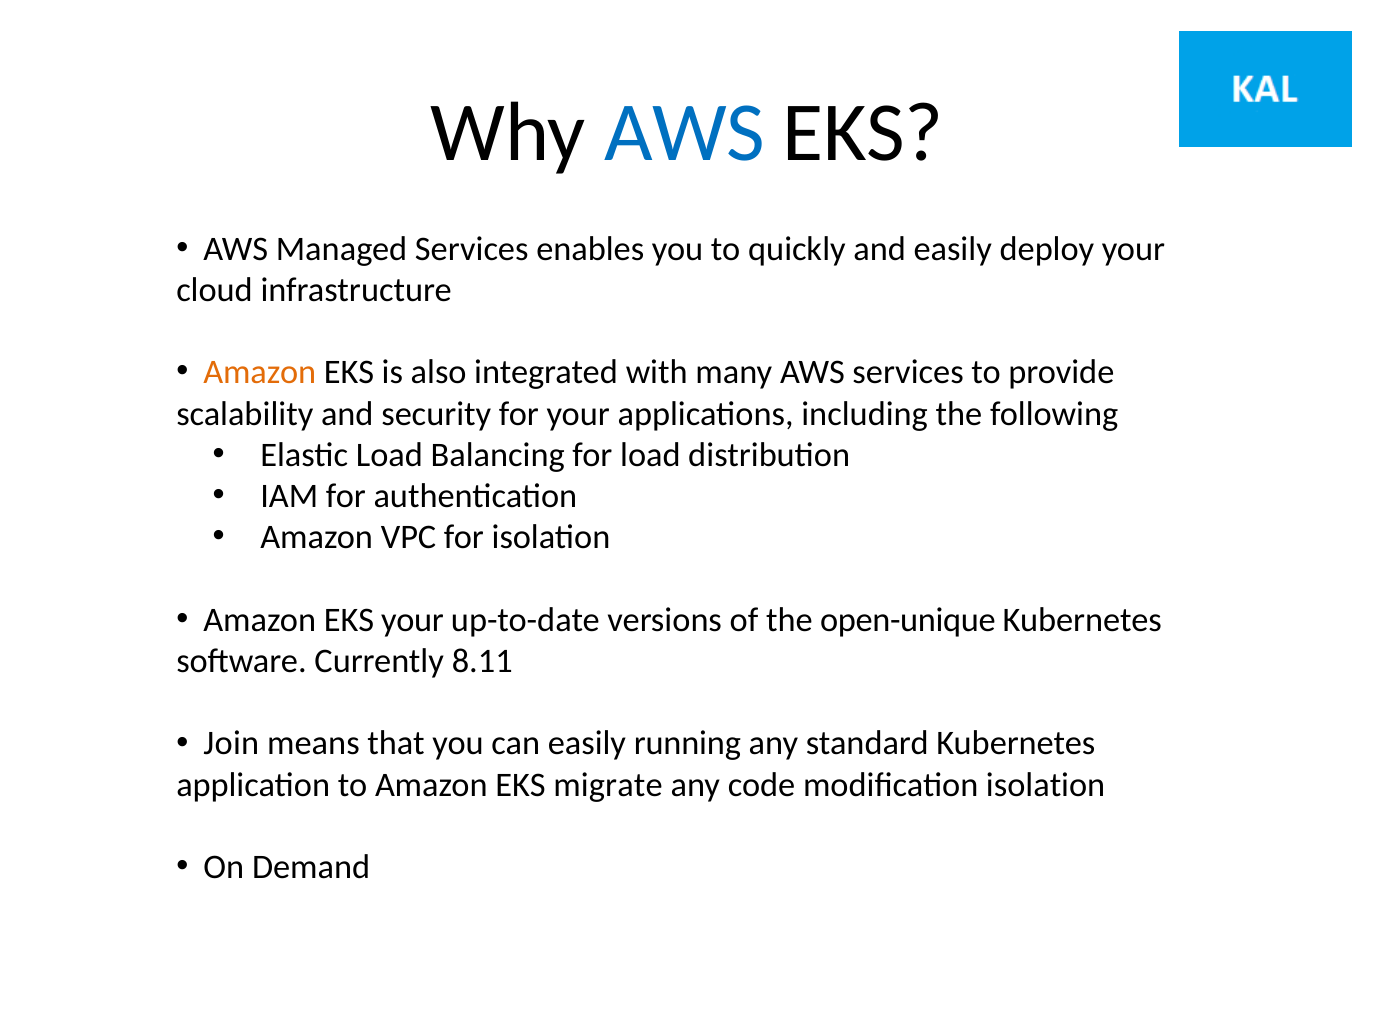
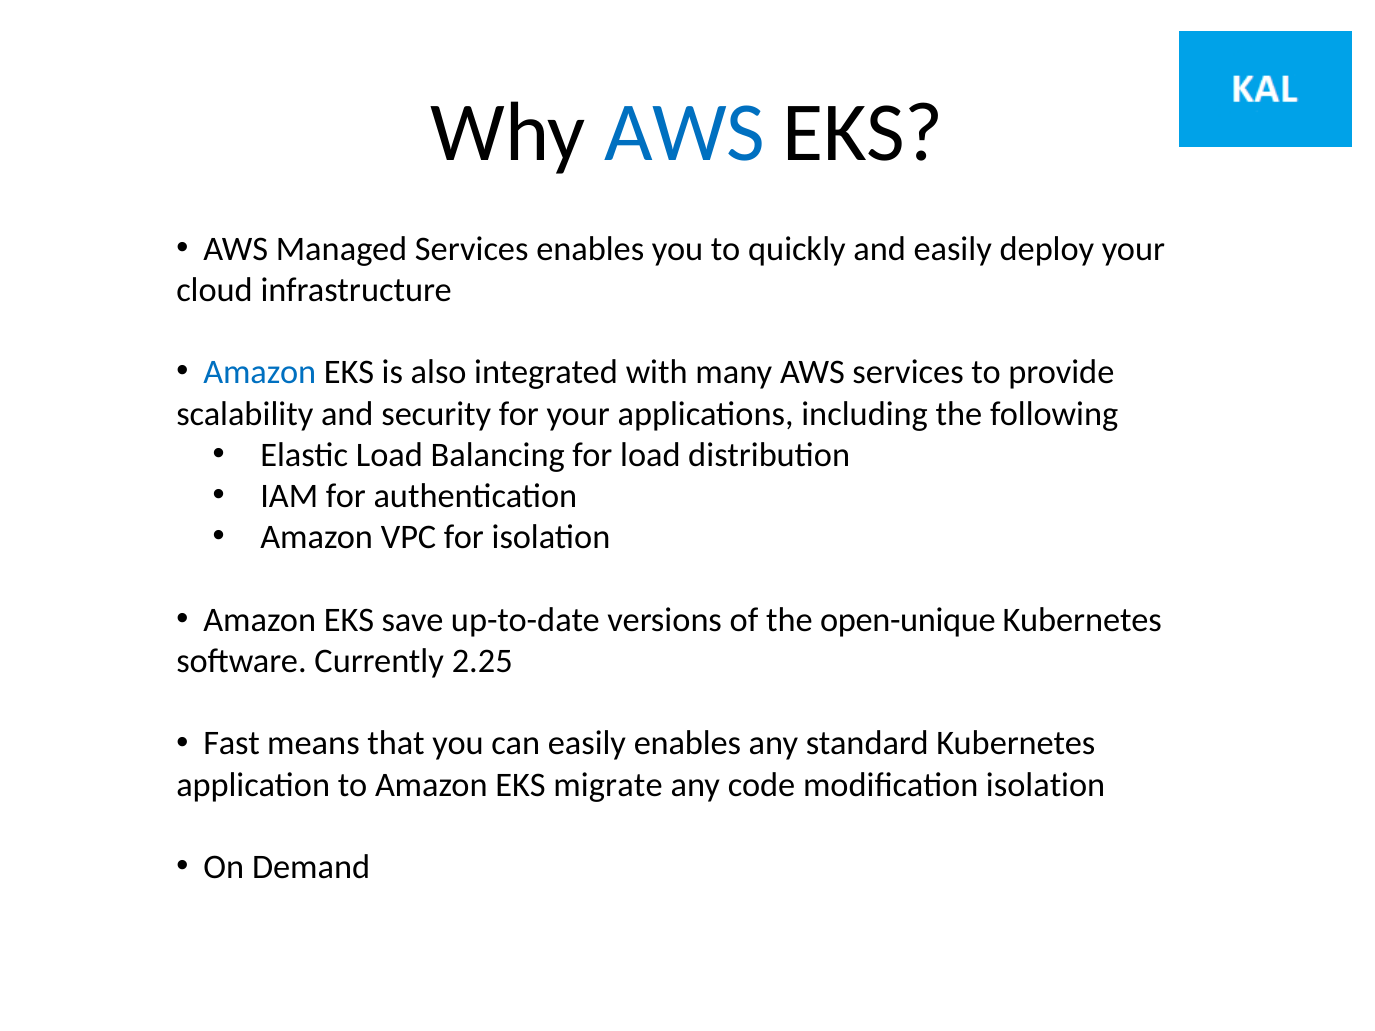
Amazon colour: orange -> blue (260, 373)
EKS your: your -> save (412, 620)
8.11: 8.11 -> 2.25 (482, 661)
Join: Join -> Fast (232, 744)
easily running: running -> enables (687, 744)
